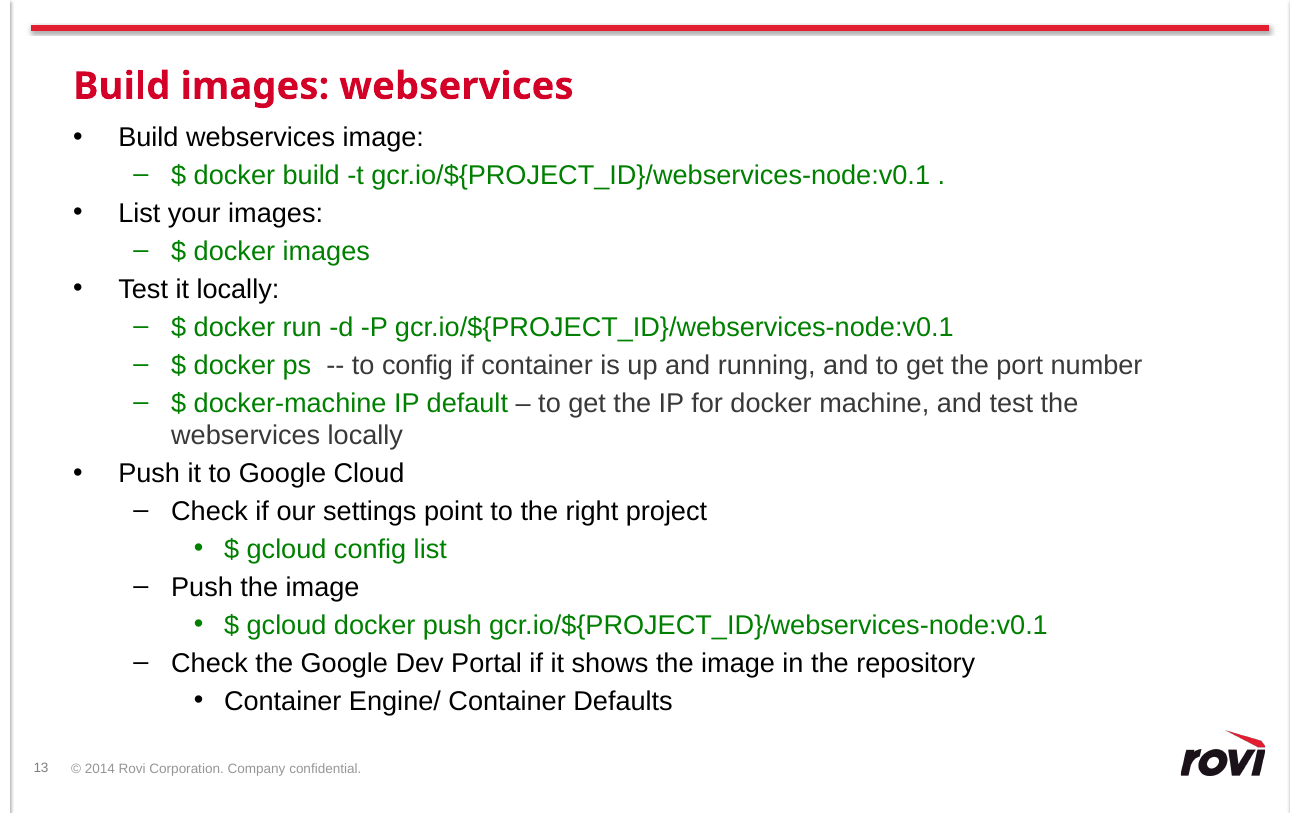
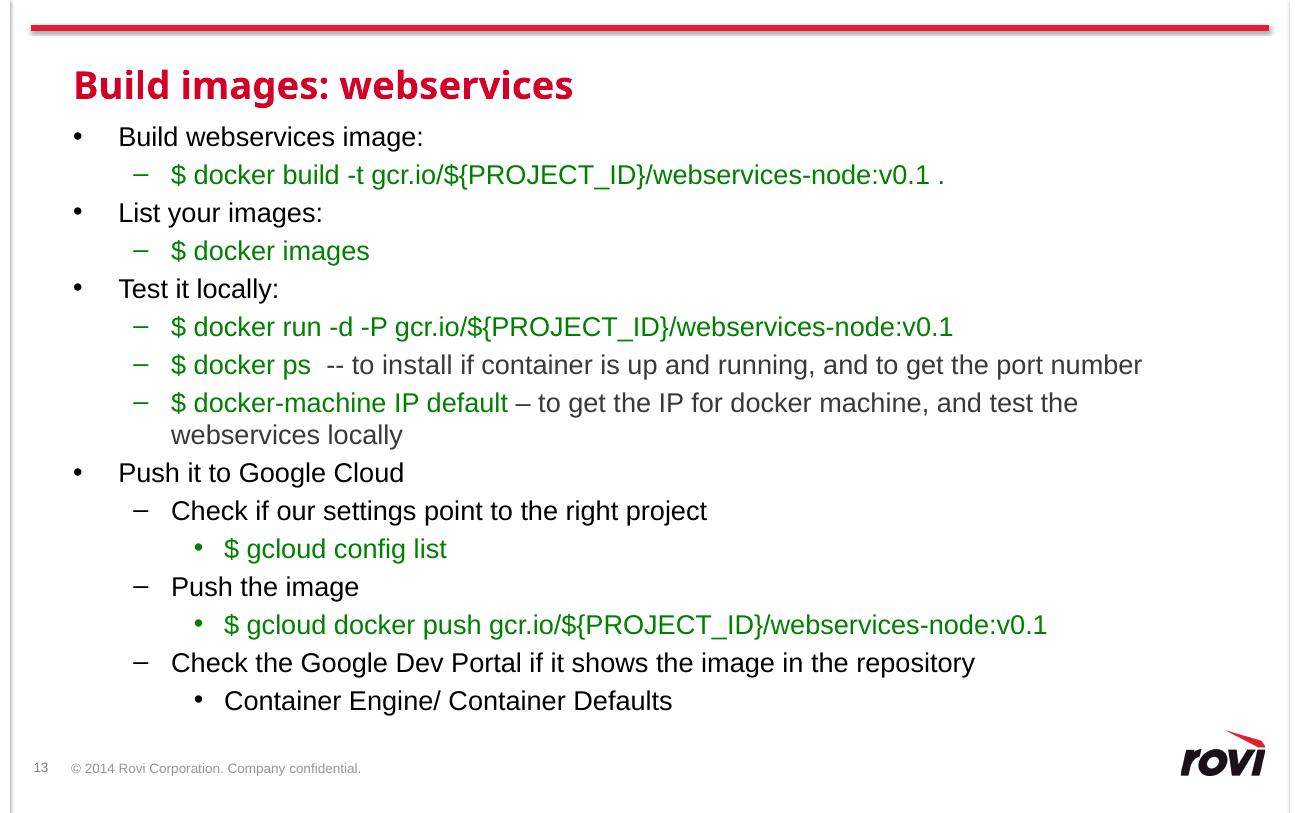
to config: config -> install (417, 365)
